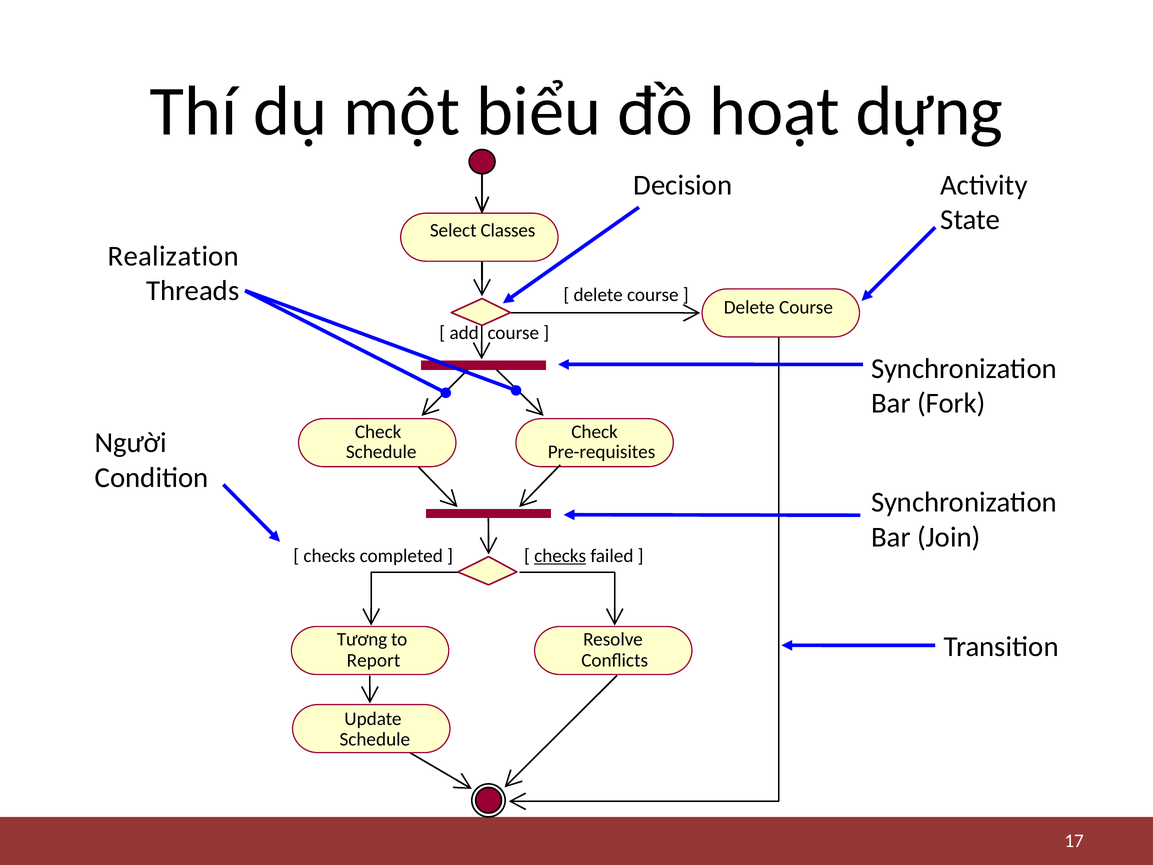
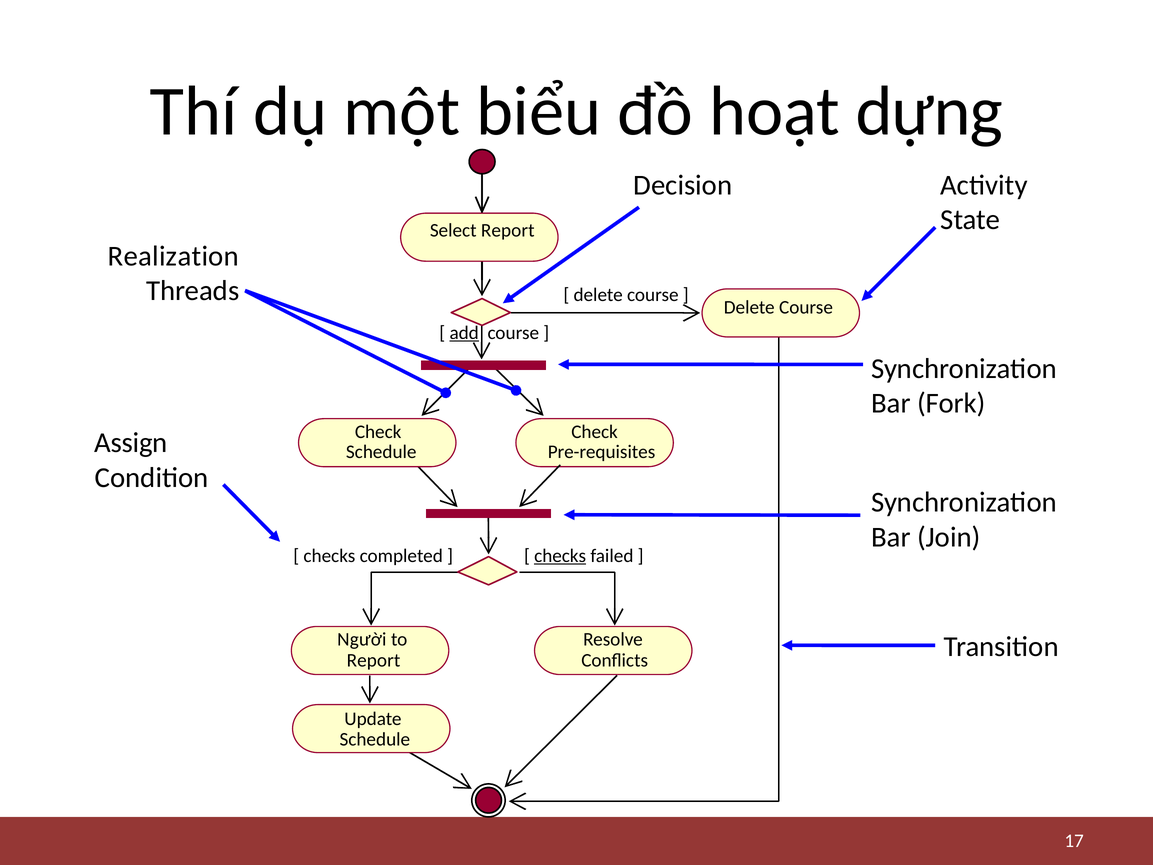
Select Classes: Classes -> Report (508, 230)
add underline: none -> present (464, 333)
Người: Người -> Assign (131, 443)
Tương: Tương -> Người (362, 639)
